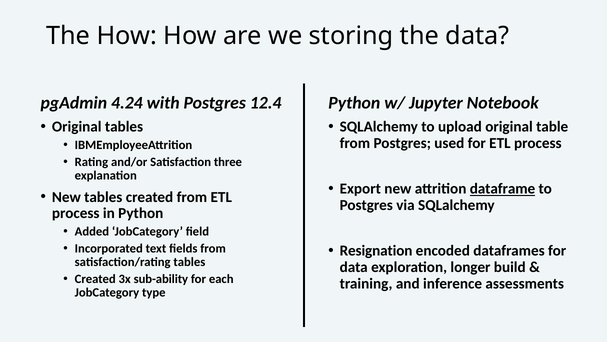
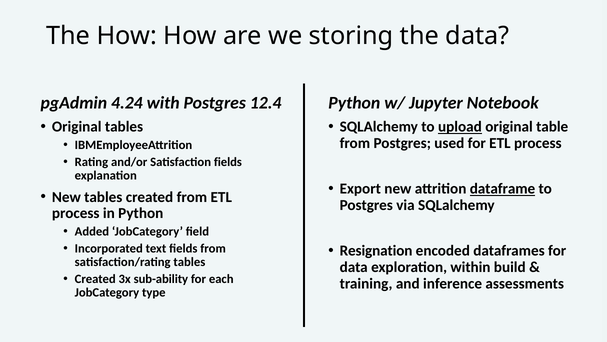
upload underline: none -> present (460, 127)
Satisfaction three: three -> fields (228, 162)
longer: longer -> within (470, 267)
